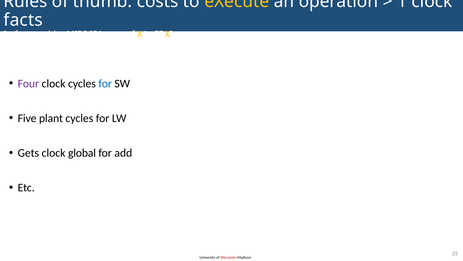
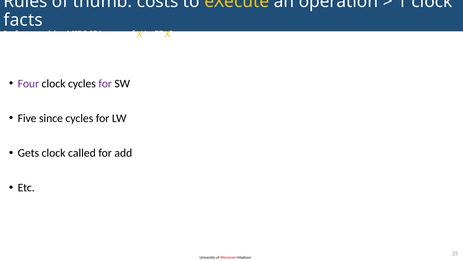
for colour: blue -> purple (105, 83)
plant: plant -> since (51, 118)
global: global -> called (82, 153)
